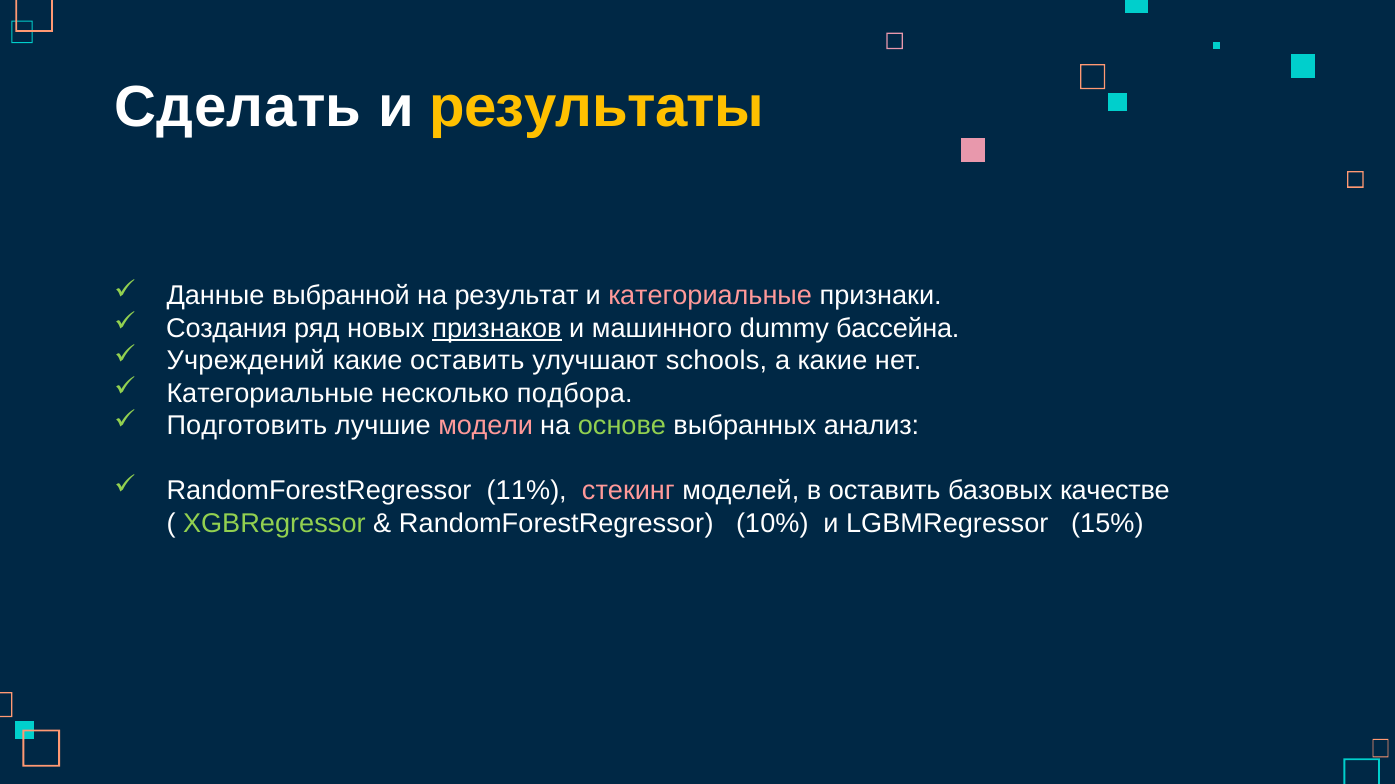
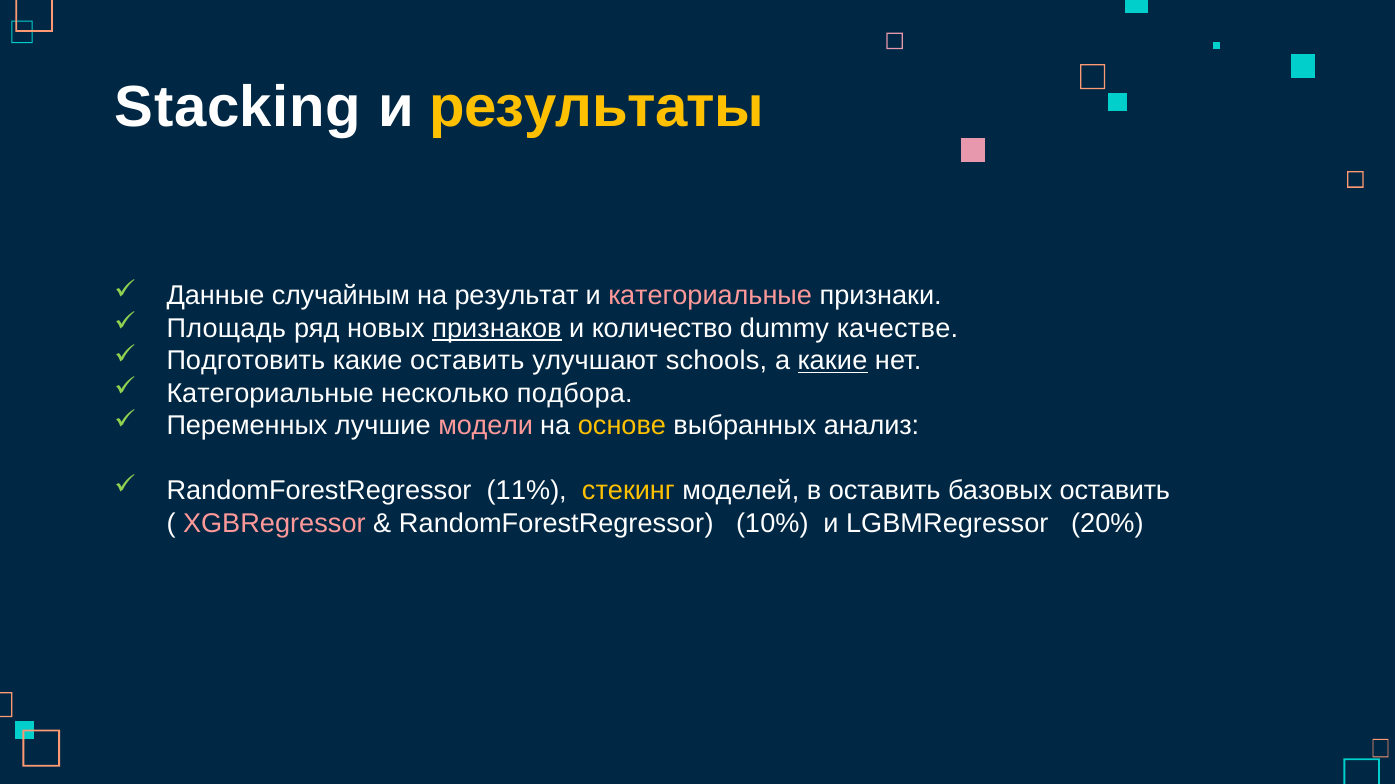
Сделать: Сделать -> Stacking (238, 107)
выбранной: выбранной -> случайным (341, 296)
Создания: Создания -> Площадь (226, 329)
машинного: машинного -> количество (662, 329)
бассейна: бассейна -> качестве (898, 329)
Учреждений: Учреждений -> Подготовить (246, 361)
какие underline: none -> present (832, 361)
Подготовить: Подготовить -> Переменных (247, 426)
основе colour: light green -> yellow (622, 426)
стекинг colour: pink -> yellow (628, 491)
базовых качестве: качестве -> оставить (1115, 491)
XGBRegressor colour: light green -> pink (274, 524)
15%: 15% -> 20% (1107, 524)
